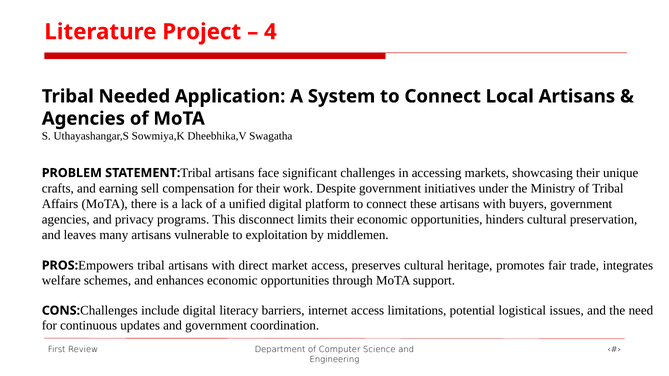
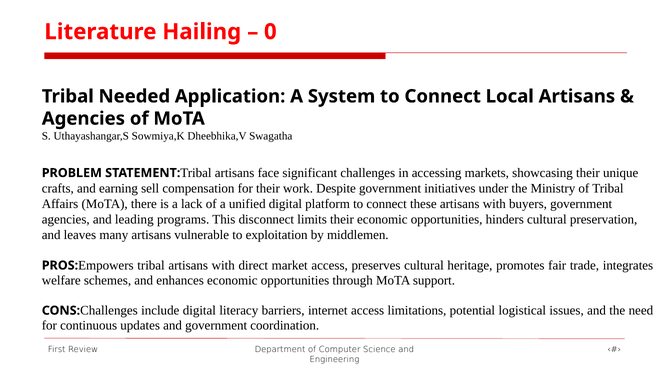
Project: Project -> Hailing (202, 32)
4: 4 -> 0 (270, 32)
privacy: privacy -> leading (134, 220)
